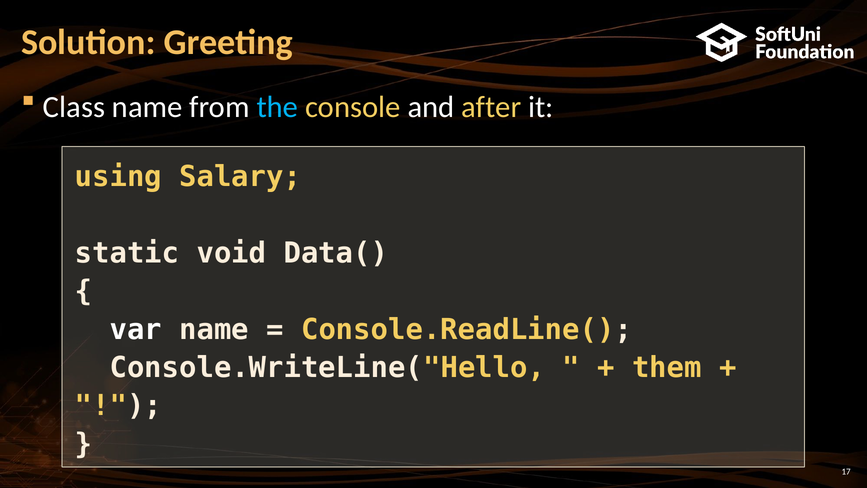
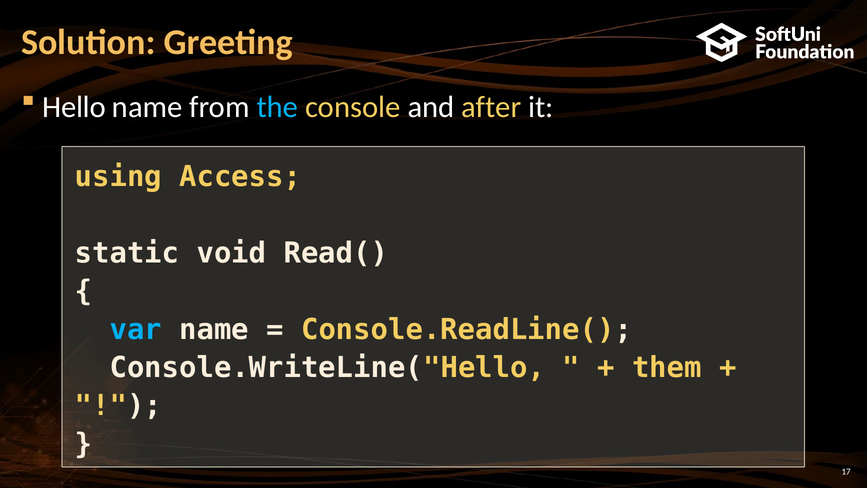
Class: Class -> Hello (74, 107)
Salary: Salary -> Access (240, 177)
Data(: Data( -> Read( (336, 253)
var colour: white -> light blue (136, 329)
